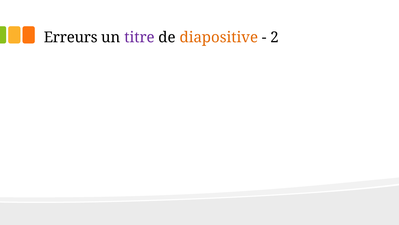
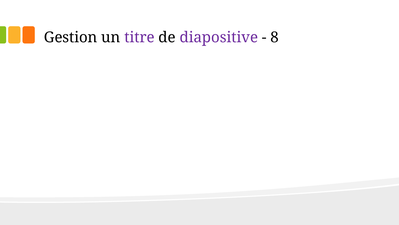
Erreurs: Erreurs -> Gestion (71, 37)
diapositive colour: orange -> purple (219, 37)
2: 2 -> 8 (275, 37)
